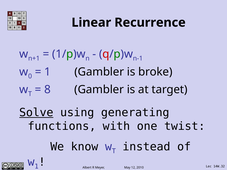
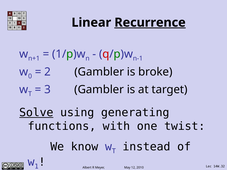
Recurrence underline: none -> present (150, 23)
1: 1 -> 2 (48, 72)
8: 8 -> 3 (47, 90)
